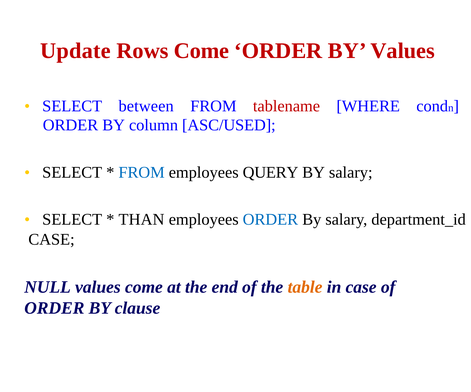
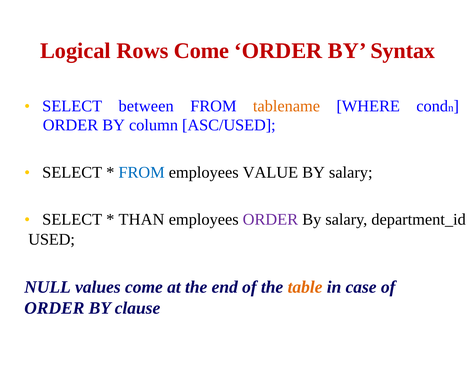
Update: Update -> Logical (75, 51)
BY Values: Values -> Syntax (403, 51)
tablename colour: red -> orange (286, 106)
QUERY: QUERY -> VALUE (270, 173)
ORDER colour: blue -> purple (270, 220)
CASE: CASE -> USED (52, 240)
